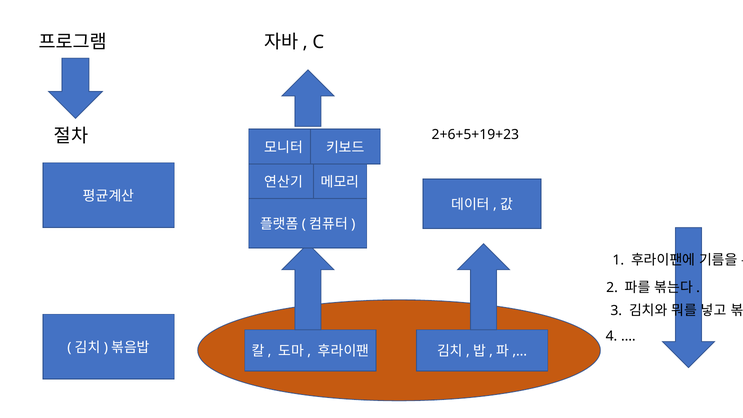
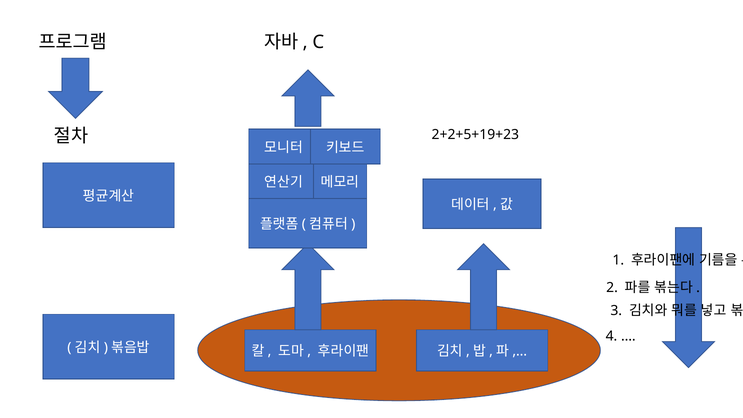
2+6+5+19+23: 2+6+5+19+23 -> 2+2+5+19+23 (475, 135)
